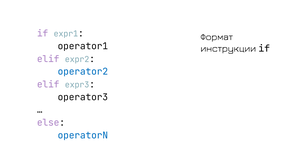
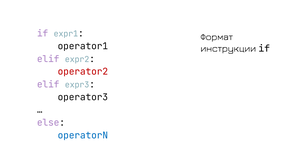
operator2 colour: blue -> red (83, 71)
